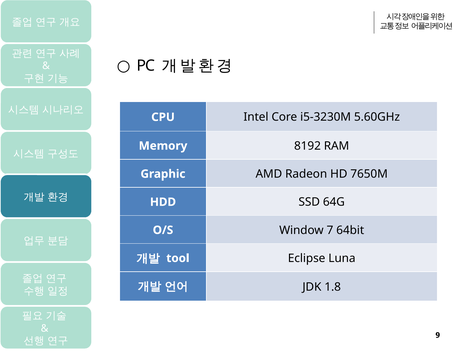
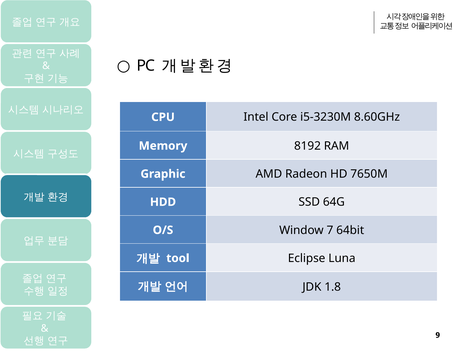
5.60GHz: 5.60GHz -> 8.60GHz (377, 117)
